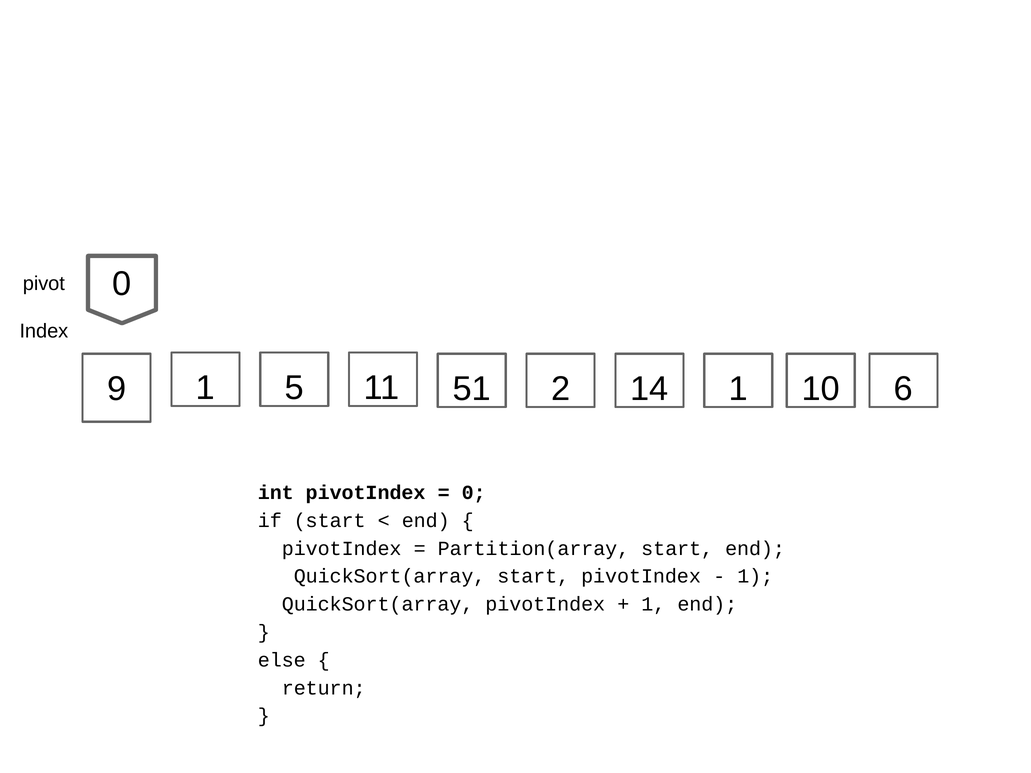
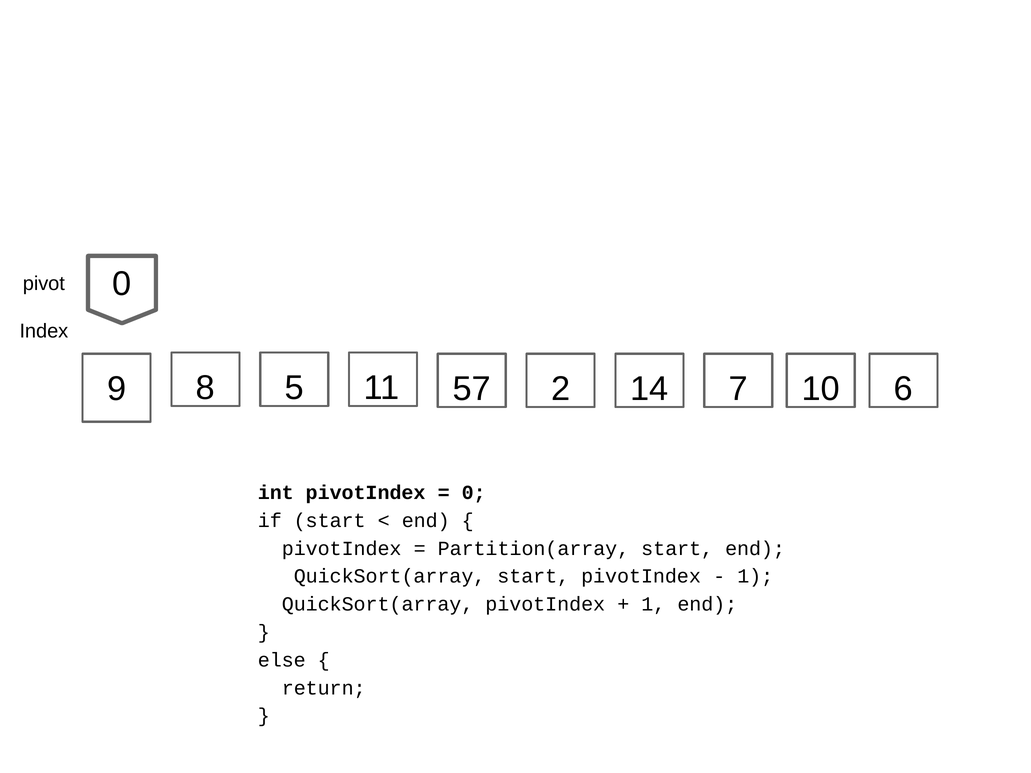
9 1: 1 -> 8 (205, 388)
51: 51 -> 57 (472, 389)
14 1: 1 -> 7 (738, 389)
